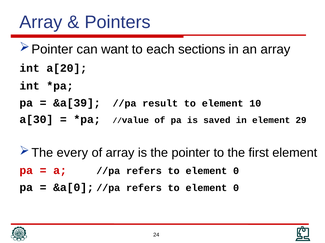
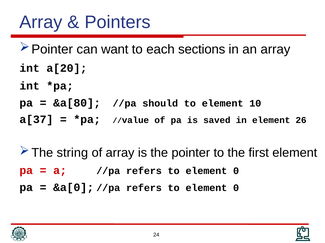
&a[39: &a[39 -> &a[80 (77, 103)
result: result -> should (160, 104)
a[30: a[30 -> a[37 (36, 120)
29: 29 -> 26 (301, 120)
every: every -> string (72, 153)
